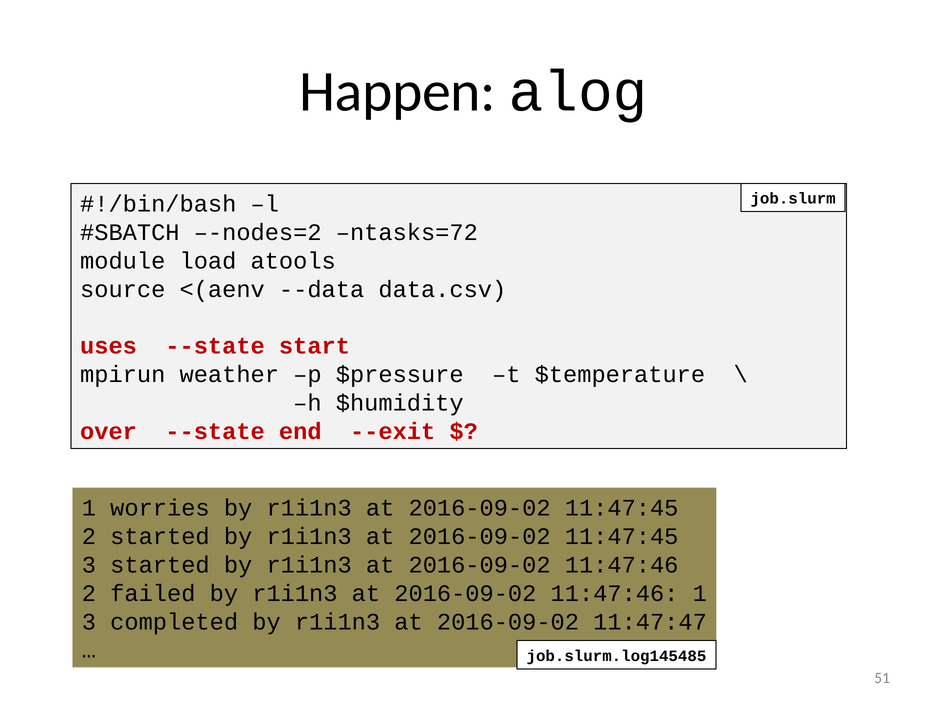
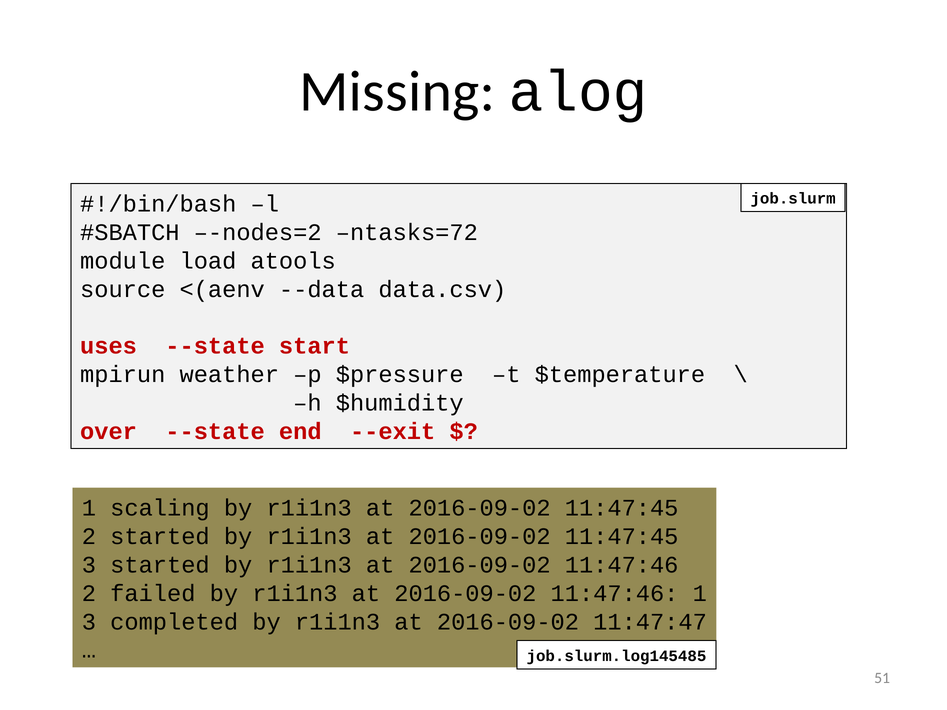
Happen: Happen -> Missing (397, 92)
worries: worries -> scaling (160, 508)
